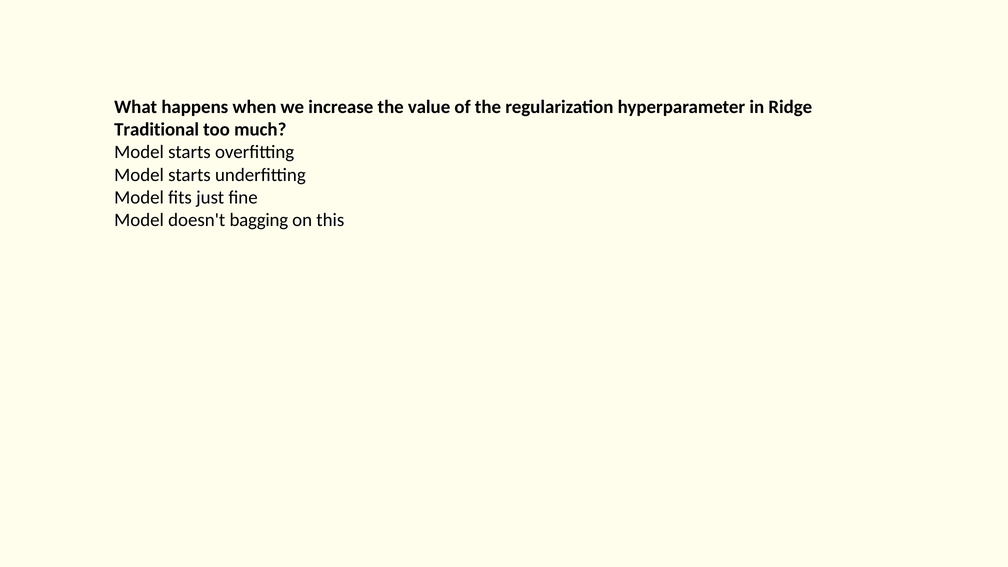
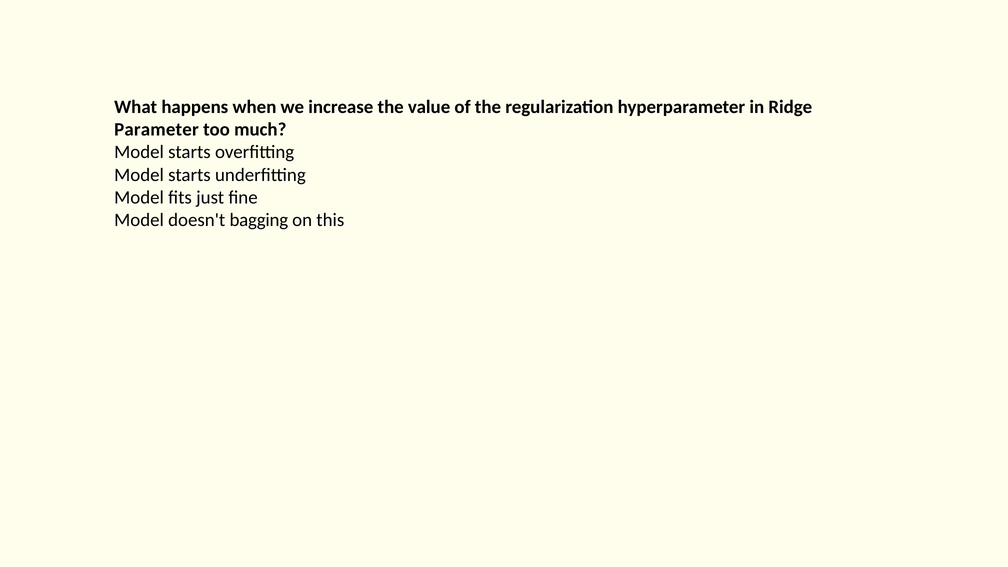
Traditional: Traditional -> Parameter (156, 129)
